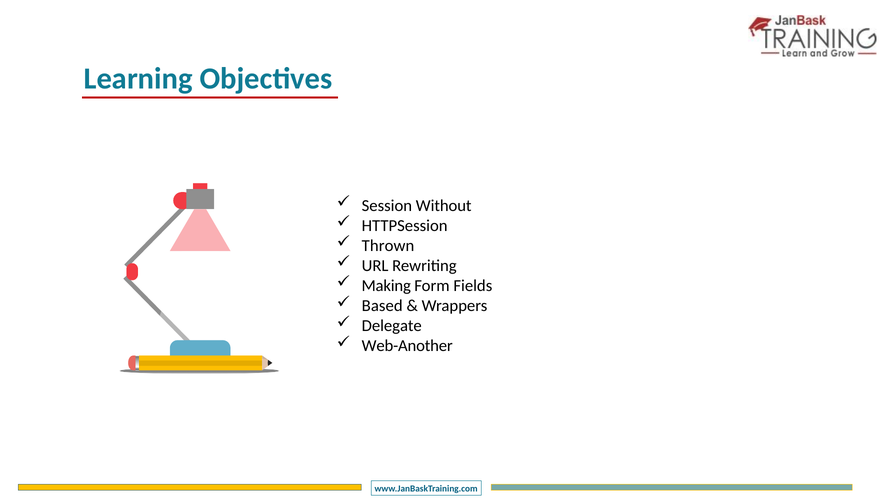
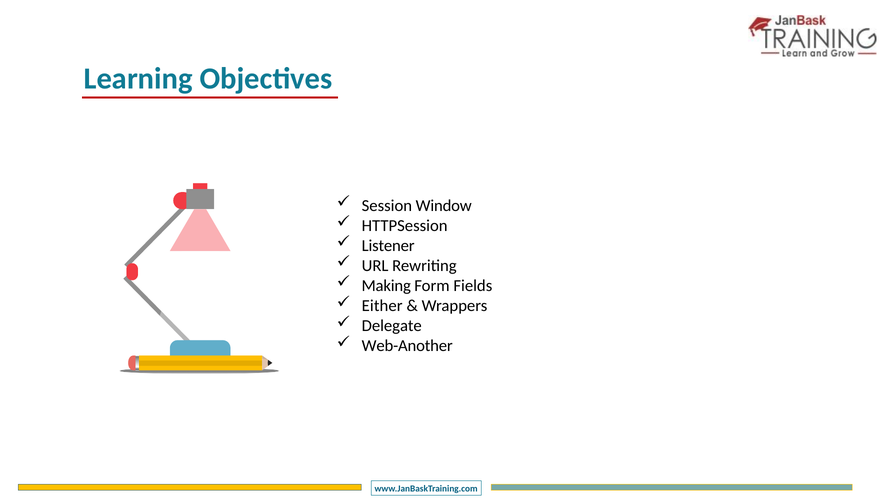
Without: Without -> Window (444, 205)
Thrown: Thrown -> Listener (388, 245)
Based: Based -> Either (382, 305)
